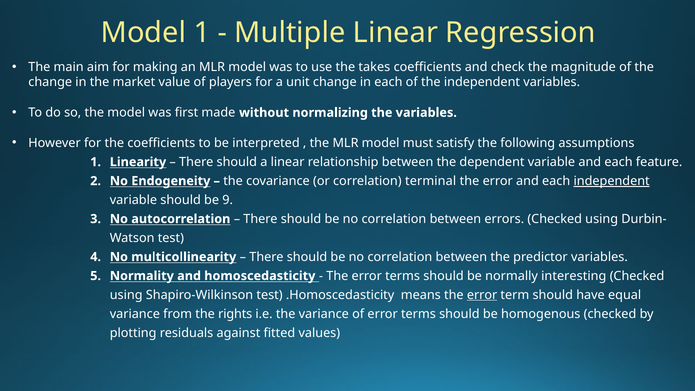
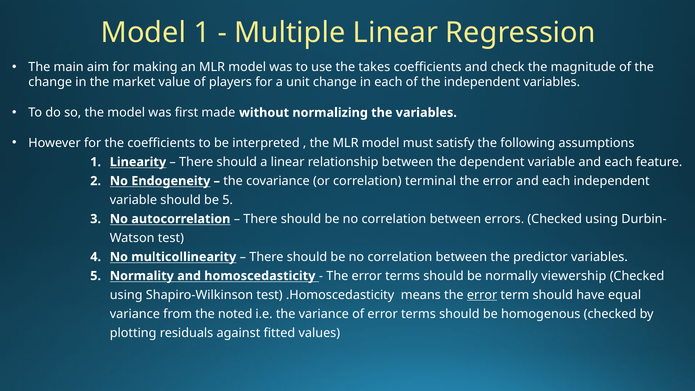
independent underline: present -> none (612, 181)
be 9: 9 -> 5 (228, 200)
interesting: interesting -> viewership (574, 276)
rights: rights -> noted (235, 314)
